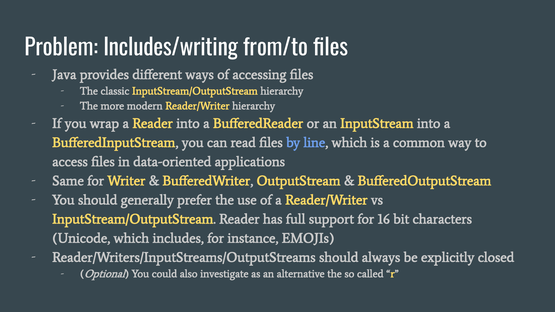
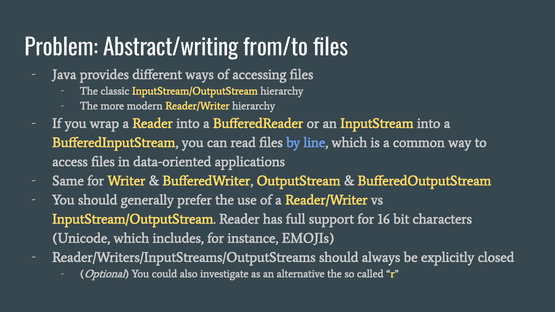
Includes/writing: Includes/writing -> Abstract/writing (171, 48)
